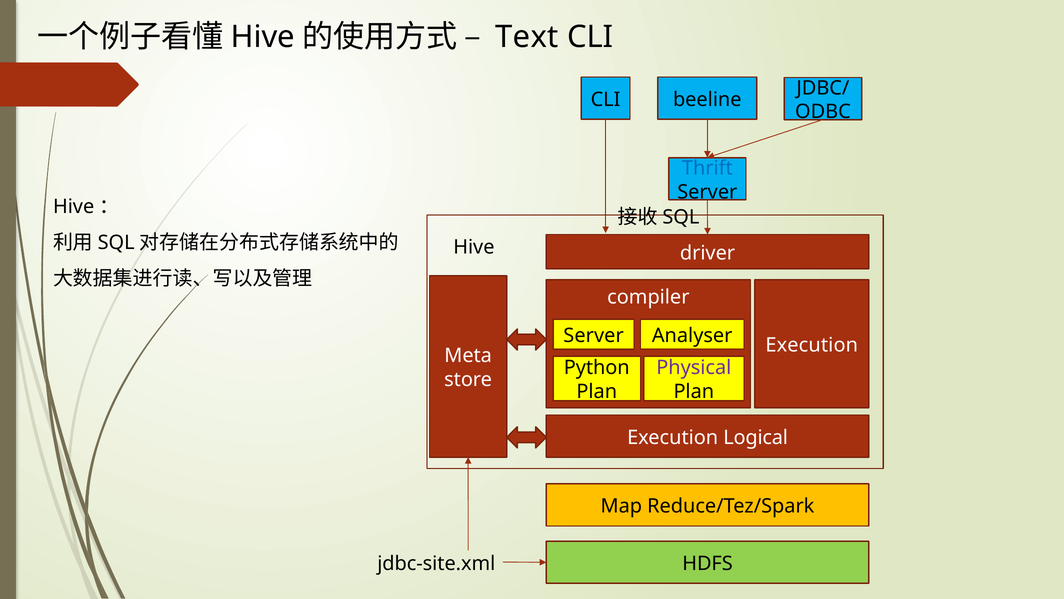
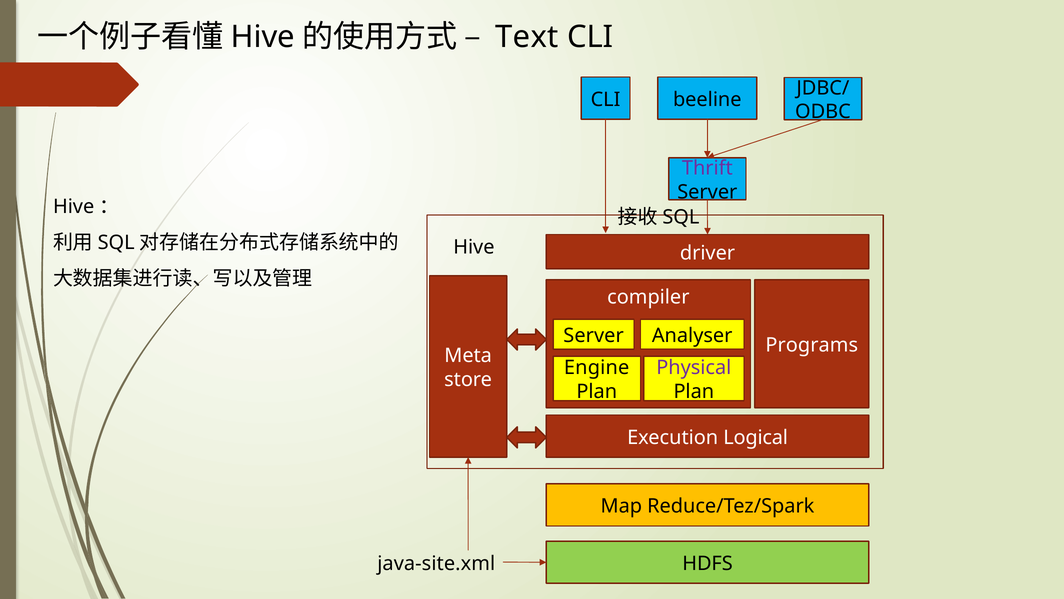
Thrift colour: blue -> purple (707, 168)
Execution: Execution -> Programs (812, 345)
Python: Python -> Engine (597, 368)
jdbc-site.xml: jdbc-site.xml -> java-site.xml (436, 563)
